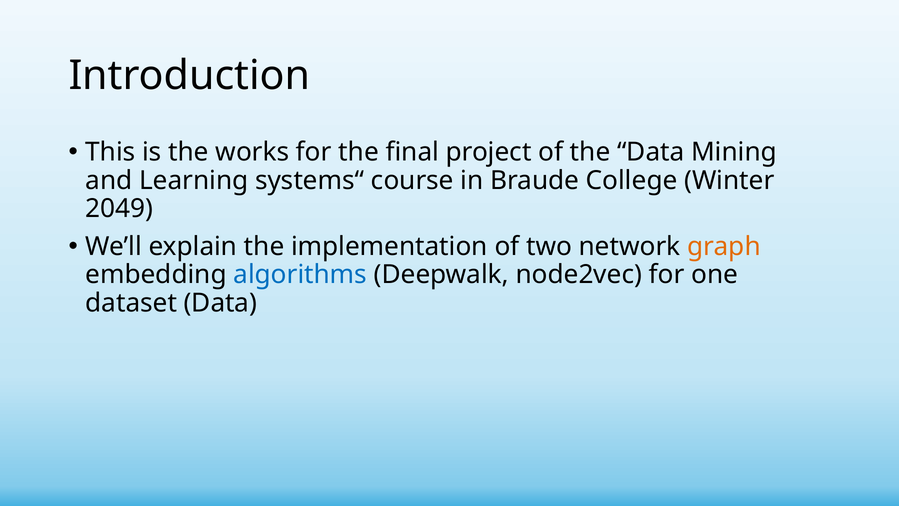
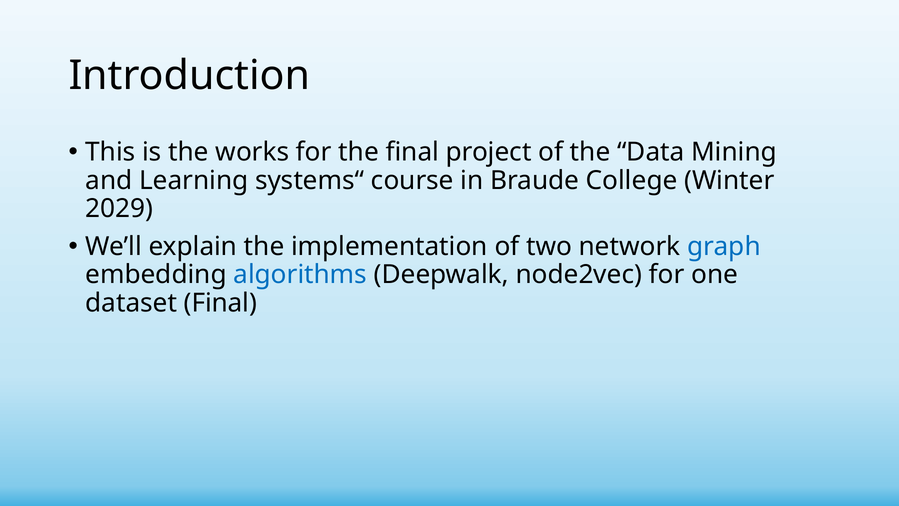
2049: 2049 -> 2029 (119, 209)
graph colour: orange -> blue (724, 246)
dataset Data: Data -> Final (220, 303)
